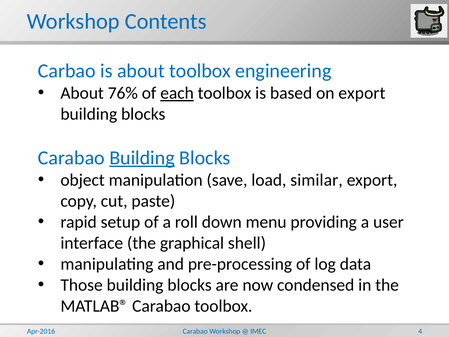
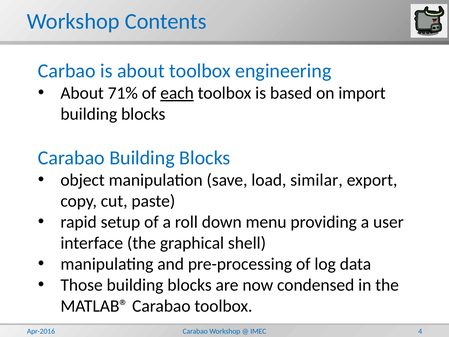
76%: 76% -> 71% (123, 93)
on export: export -> import (362, 93)
Building underline: present -> none (142, 158)
